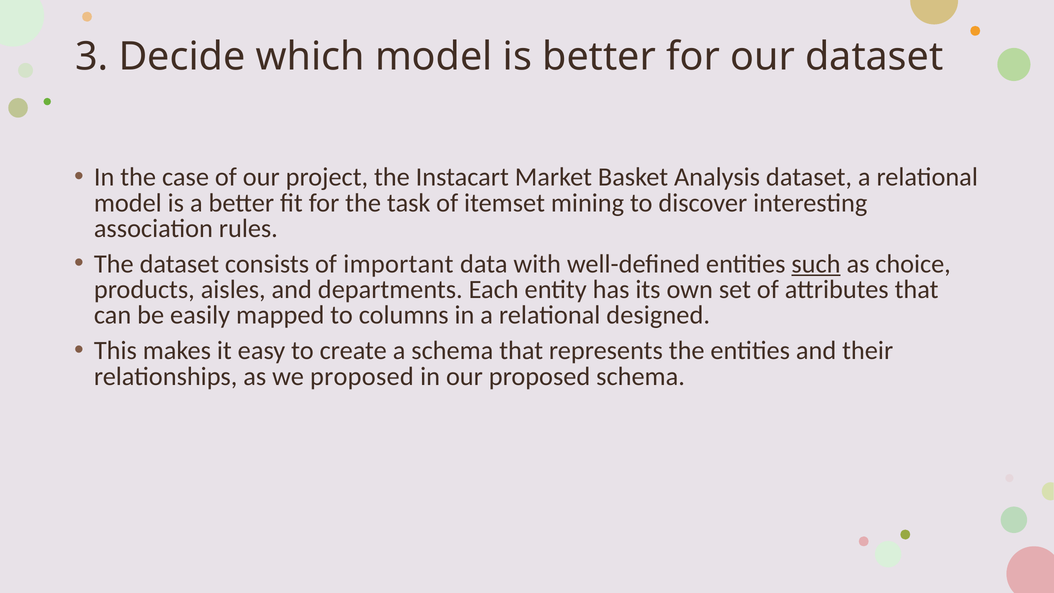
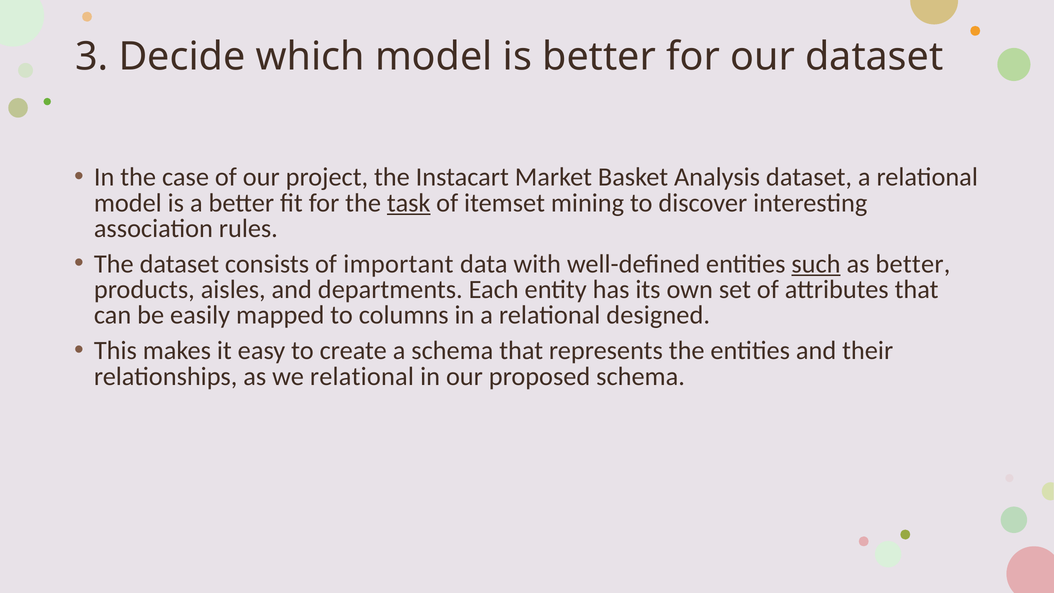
task underline: none -> present (409, 203)
as choice: choice -> better (913, 264)
we proposed: proposed -> relational (362, 376)
